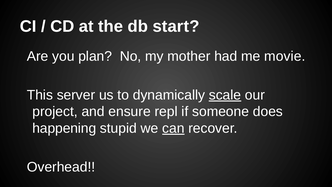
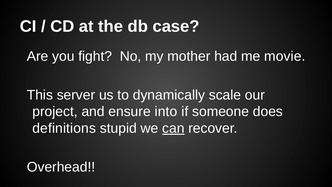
start: start -> case (176, 26)
plan: plan -> fight (95, 56)
scale underline: present -> none (225, 95)
repl: repl -> into (166, 112)
happening: happening -> definitions (64, 128)
